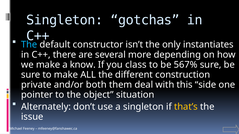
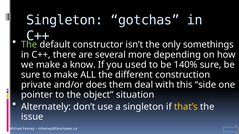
The colour: light blue -> light green (29, 45)
instantiates: instantiates -> somethings (208, 45)
class: class -> used (136, 65)
567%: 567% -> 140% (186, 65)
both: both -> does (96, 85)
